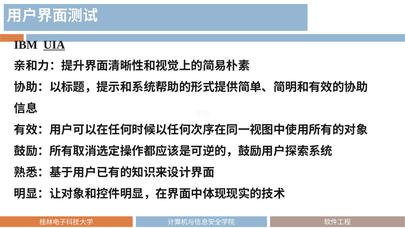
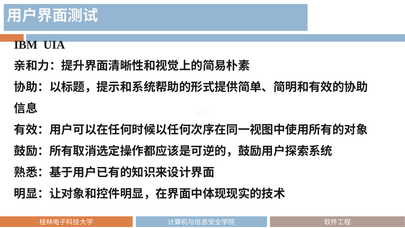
UIA underline: present -> none (54, 45)
